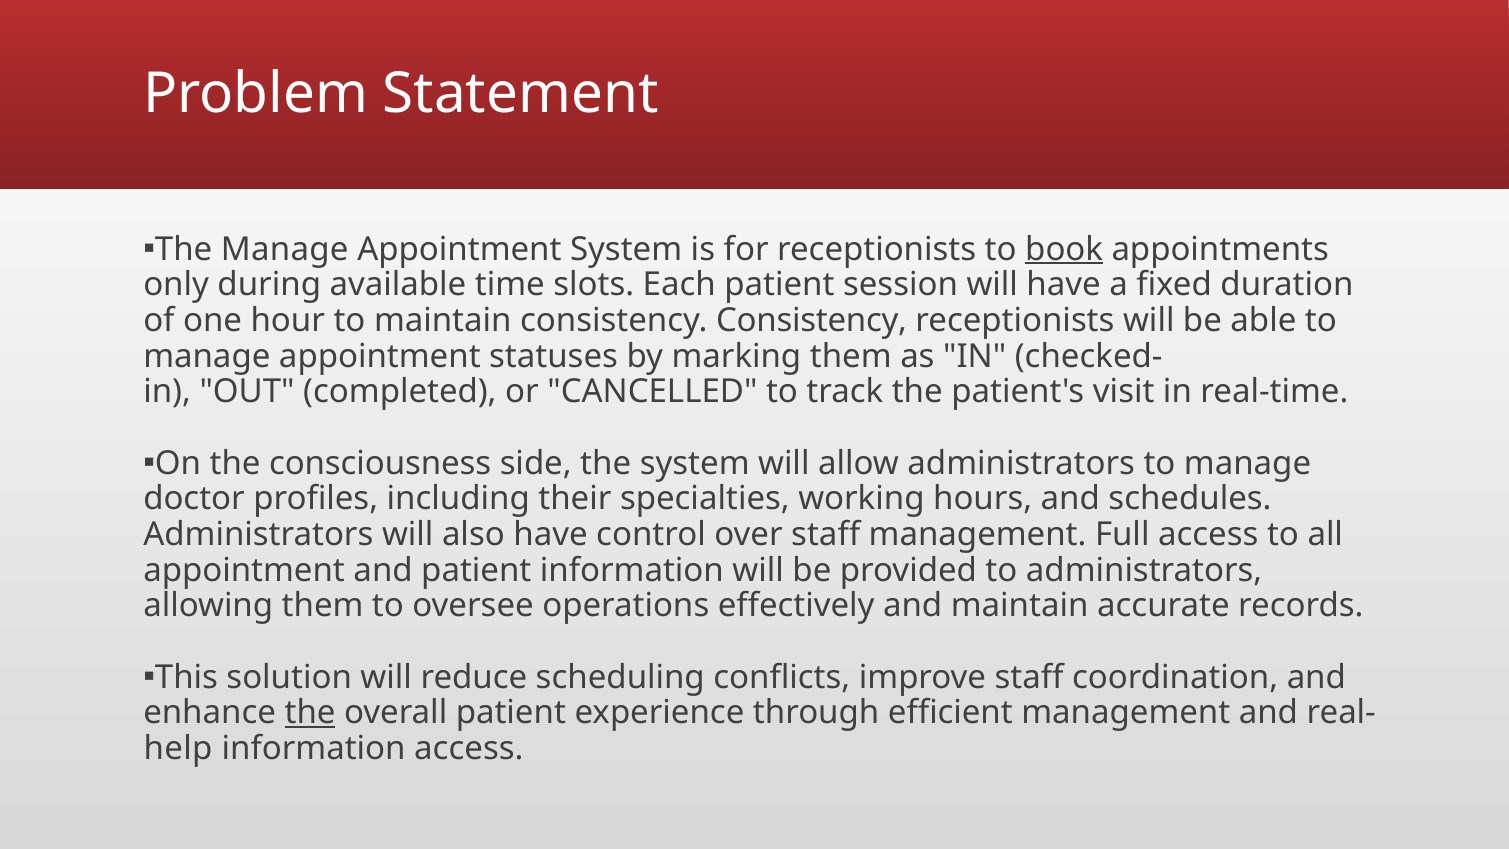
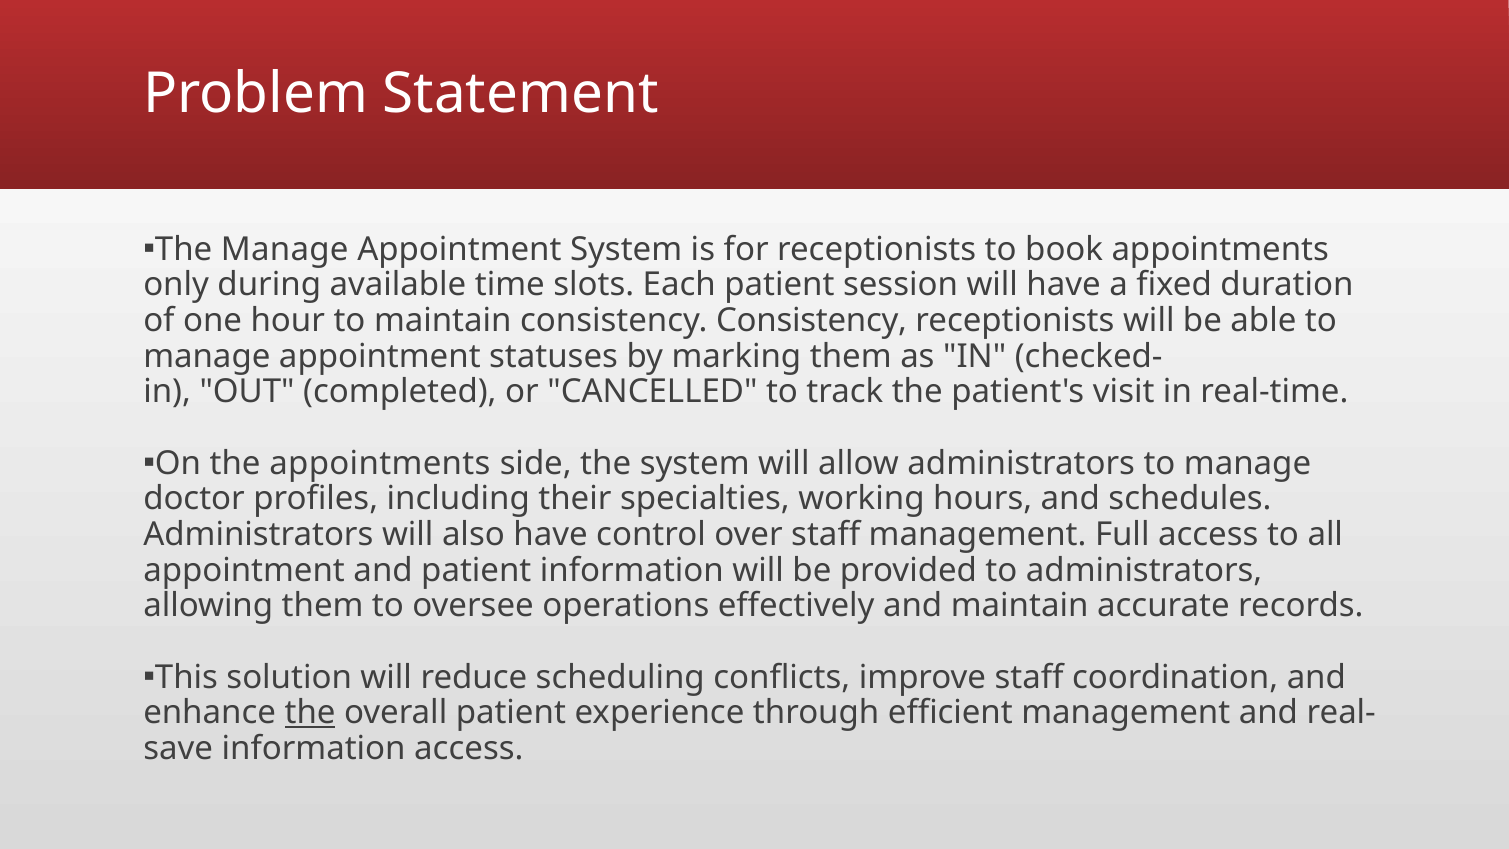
book underline: present -> none (1064, 249)
the consciousness: consciousness -> appointments (380, 463)
help: help -> save (178, 748)
